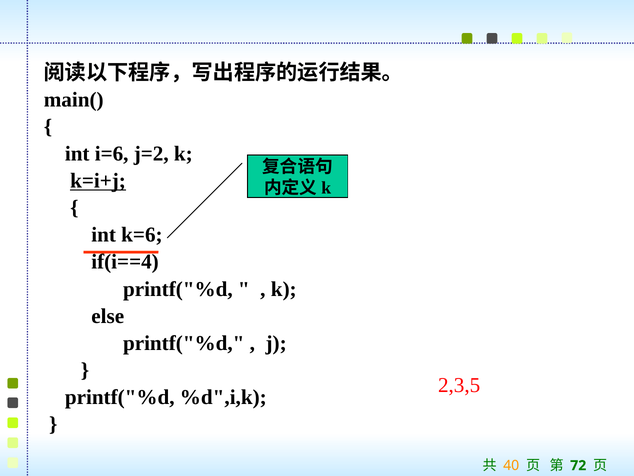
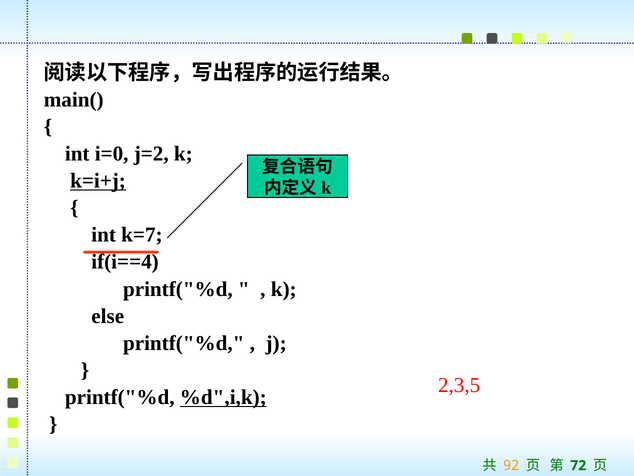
i=6: i=6 -> i=0 (112, 154)
k=6: k=6 -> k=7 (142, 235)
%d",i,k underline: none -> present (223, 397)
40: 40 -> 92 (511, 465)
